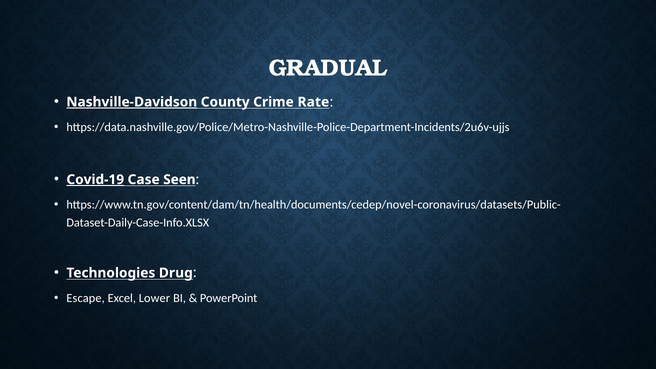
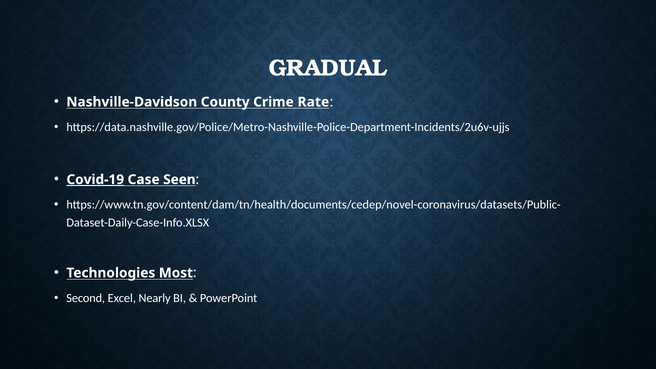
Nashville-Davidson underline: present -> none (132, 102)
Drug: Drug -> Most (176, 273)
Escape: Escape -> Second (86, 298)
Lower: Lower -> Nearly (155, 298)
